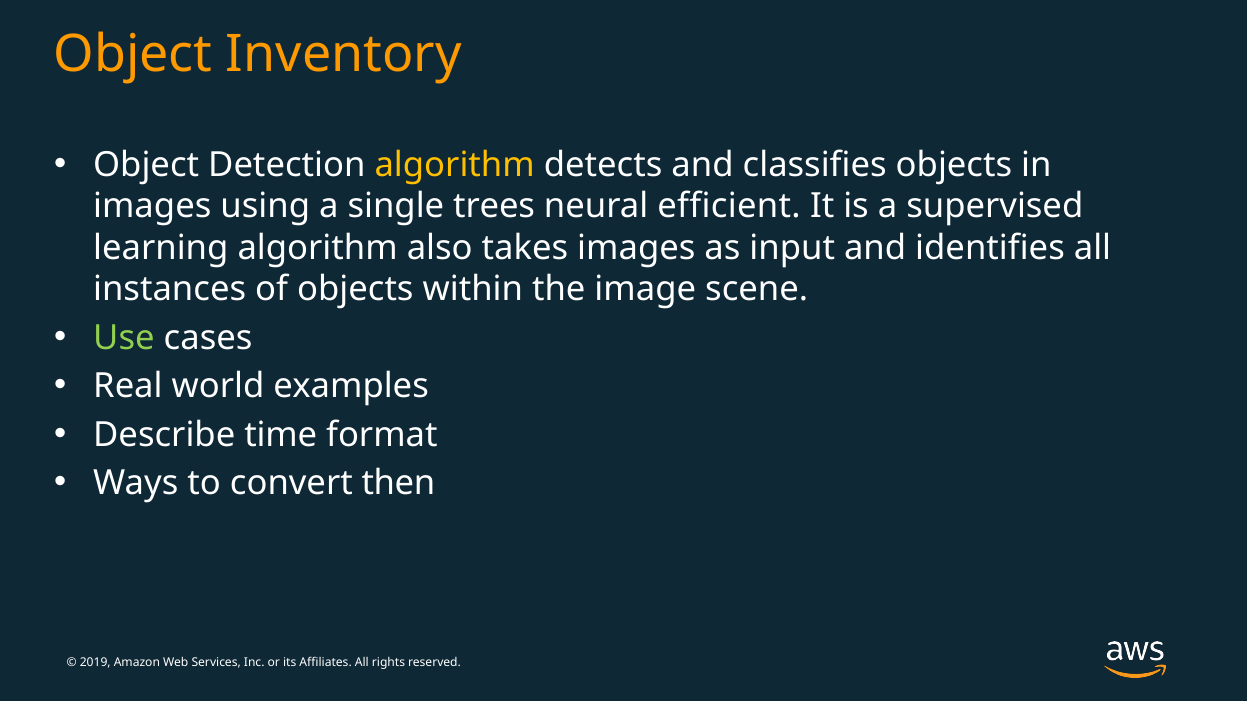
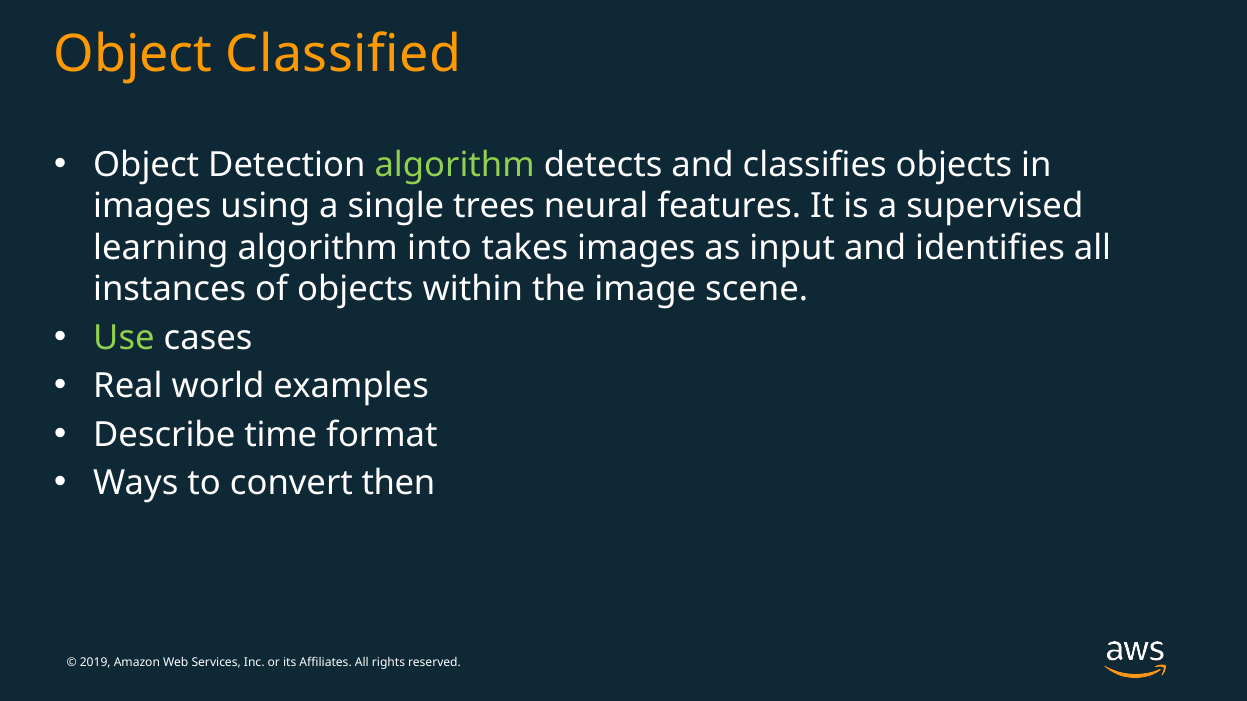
Inventory: Inventory -> Classified (344, 54)
algorithm colour: yellow -> light green (455, 165)
efficient: efficient -> features (729, 206)
also: also -> into (440, 248)
